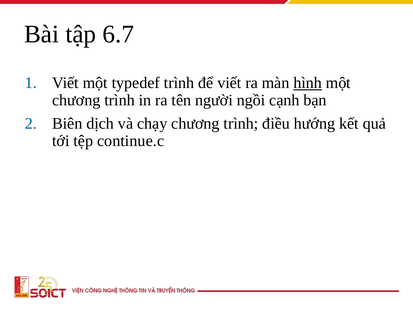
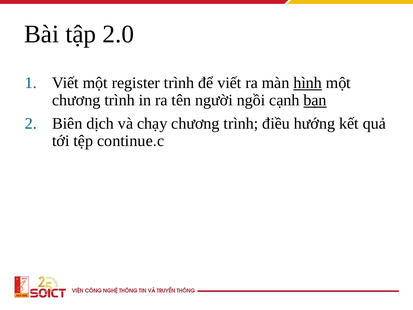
6.7: 6.7 -> 2.0 (118, 34)
typedef: typedef -> register (136, 83)
bạn underline: none -> present (315, 100)
